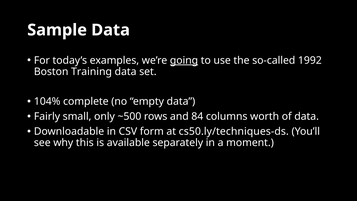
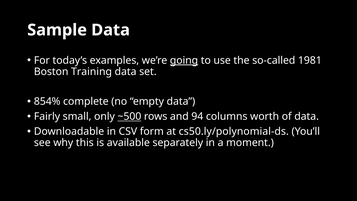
1992: 1992 -> 1981 (310, 60)
104%: 104% -> 854% (47, 101)
~500 underline: none -> present (129, 116)
84: 84 -> 94 (197, 116)
cs50.ly/techniques-ds: cs50.ly/techniques-ds -> cs50.ly/polynomial-ds (234, 131)
